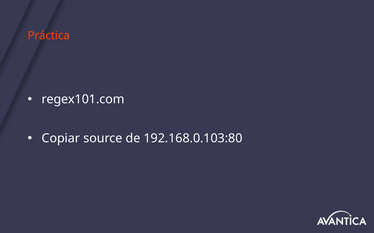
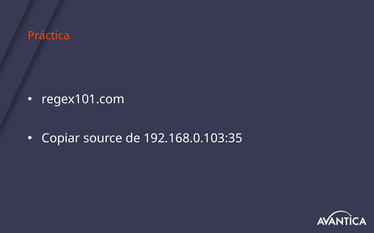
192.168.0.103:80: 192.168.0.103:80 -> 192.168.0.103:35 (193, 139)
